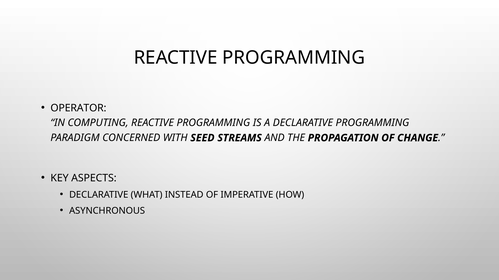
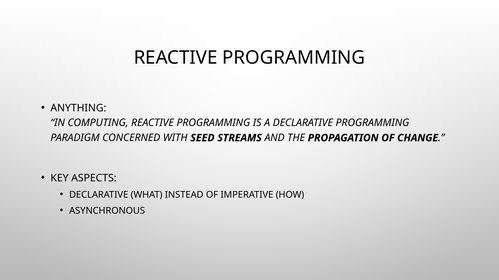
OPERATOR: OPERATOR -> ANYTHING (78, 108)
